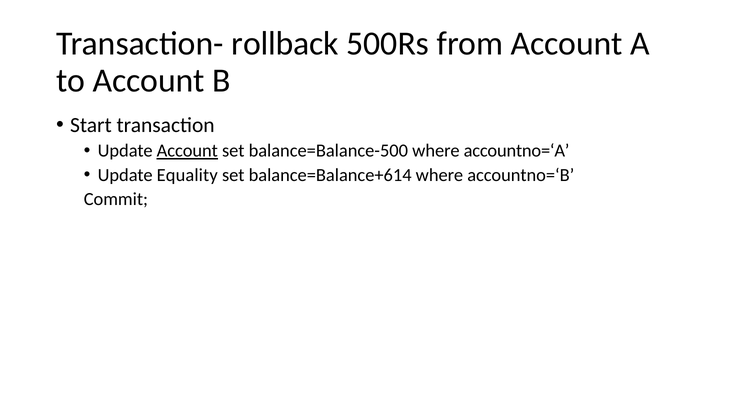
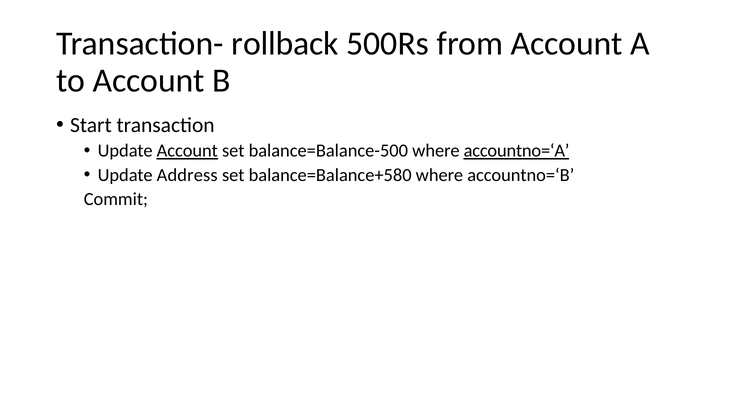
accountno=‘A underline: none -> present (517, 151)
Equality: Equality -> Address (187, 175)
balance=Balance+614: balance=Balance+614 -> balance=Balance+580 (330, 175)
